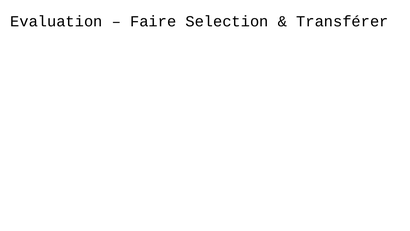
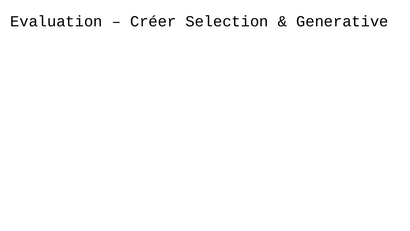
Faire: Faire -> Créer (153, 21)
Transférer: Transférer -> Generative (342, 21)
